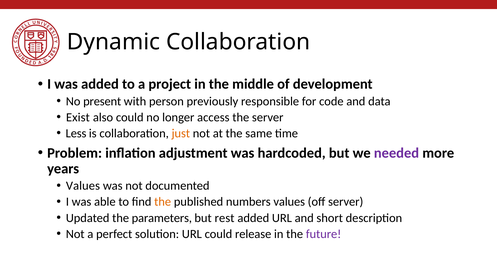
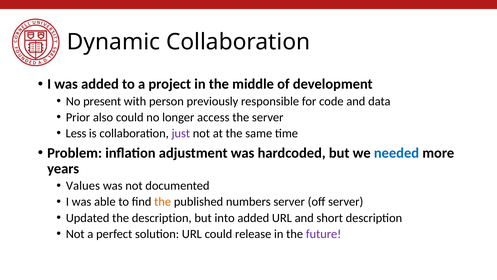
Exist: Exist -> Prior (78, 117)
just colour: orange -> purple (181, 133)
needed colour: purple -> blue (396, 153)
numbers values: values -> server (289, 202)
the parameters: parameters -> description (162, 218)
rest: rest -> into (225, 218)
